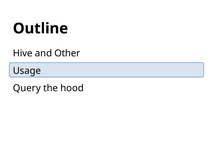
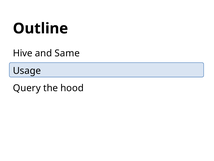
Other: Other -> Same (67, 53)
